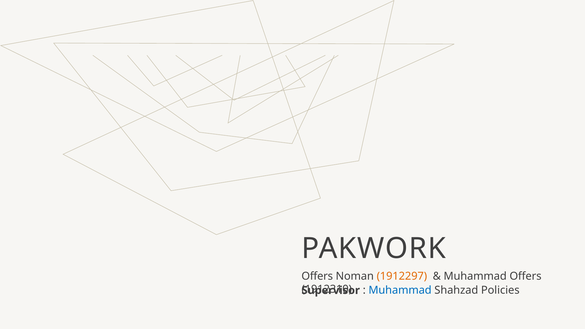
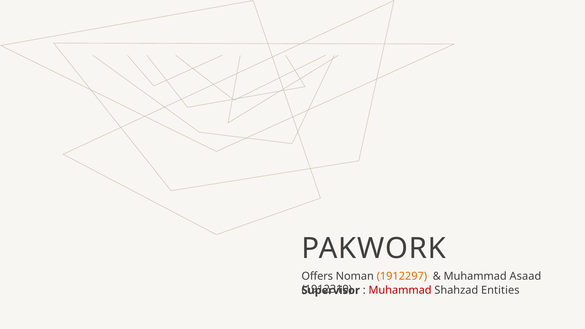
Muhammad Offers: Offers -> Asaad (525, 276)
Muhammad colour: blue -> red (400, 290)
Policies: Policies -> Entities (500, 290)
